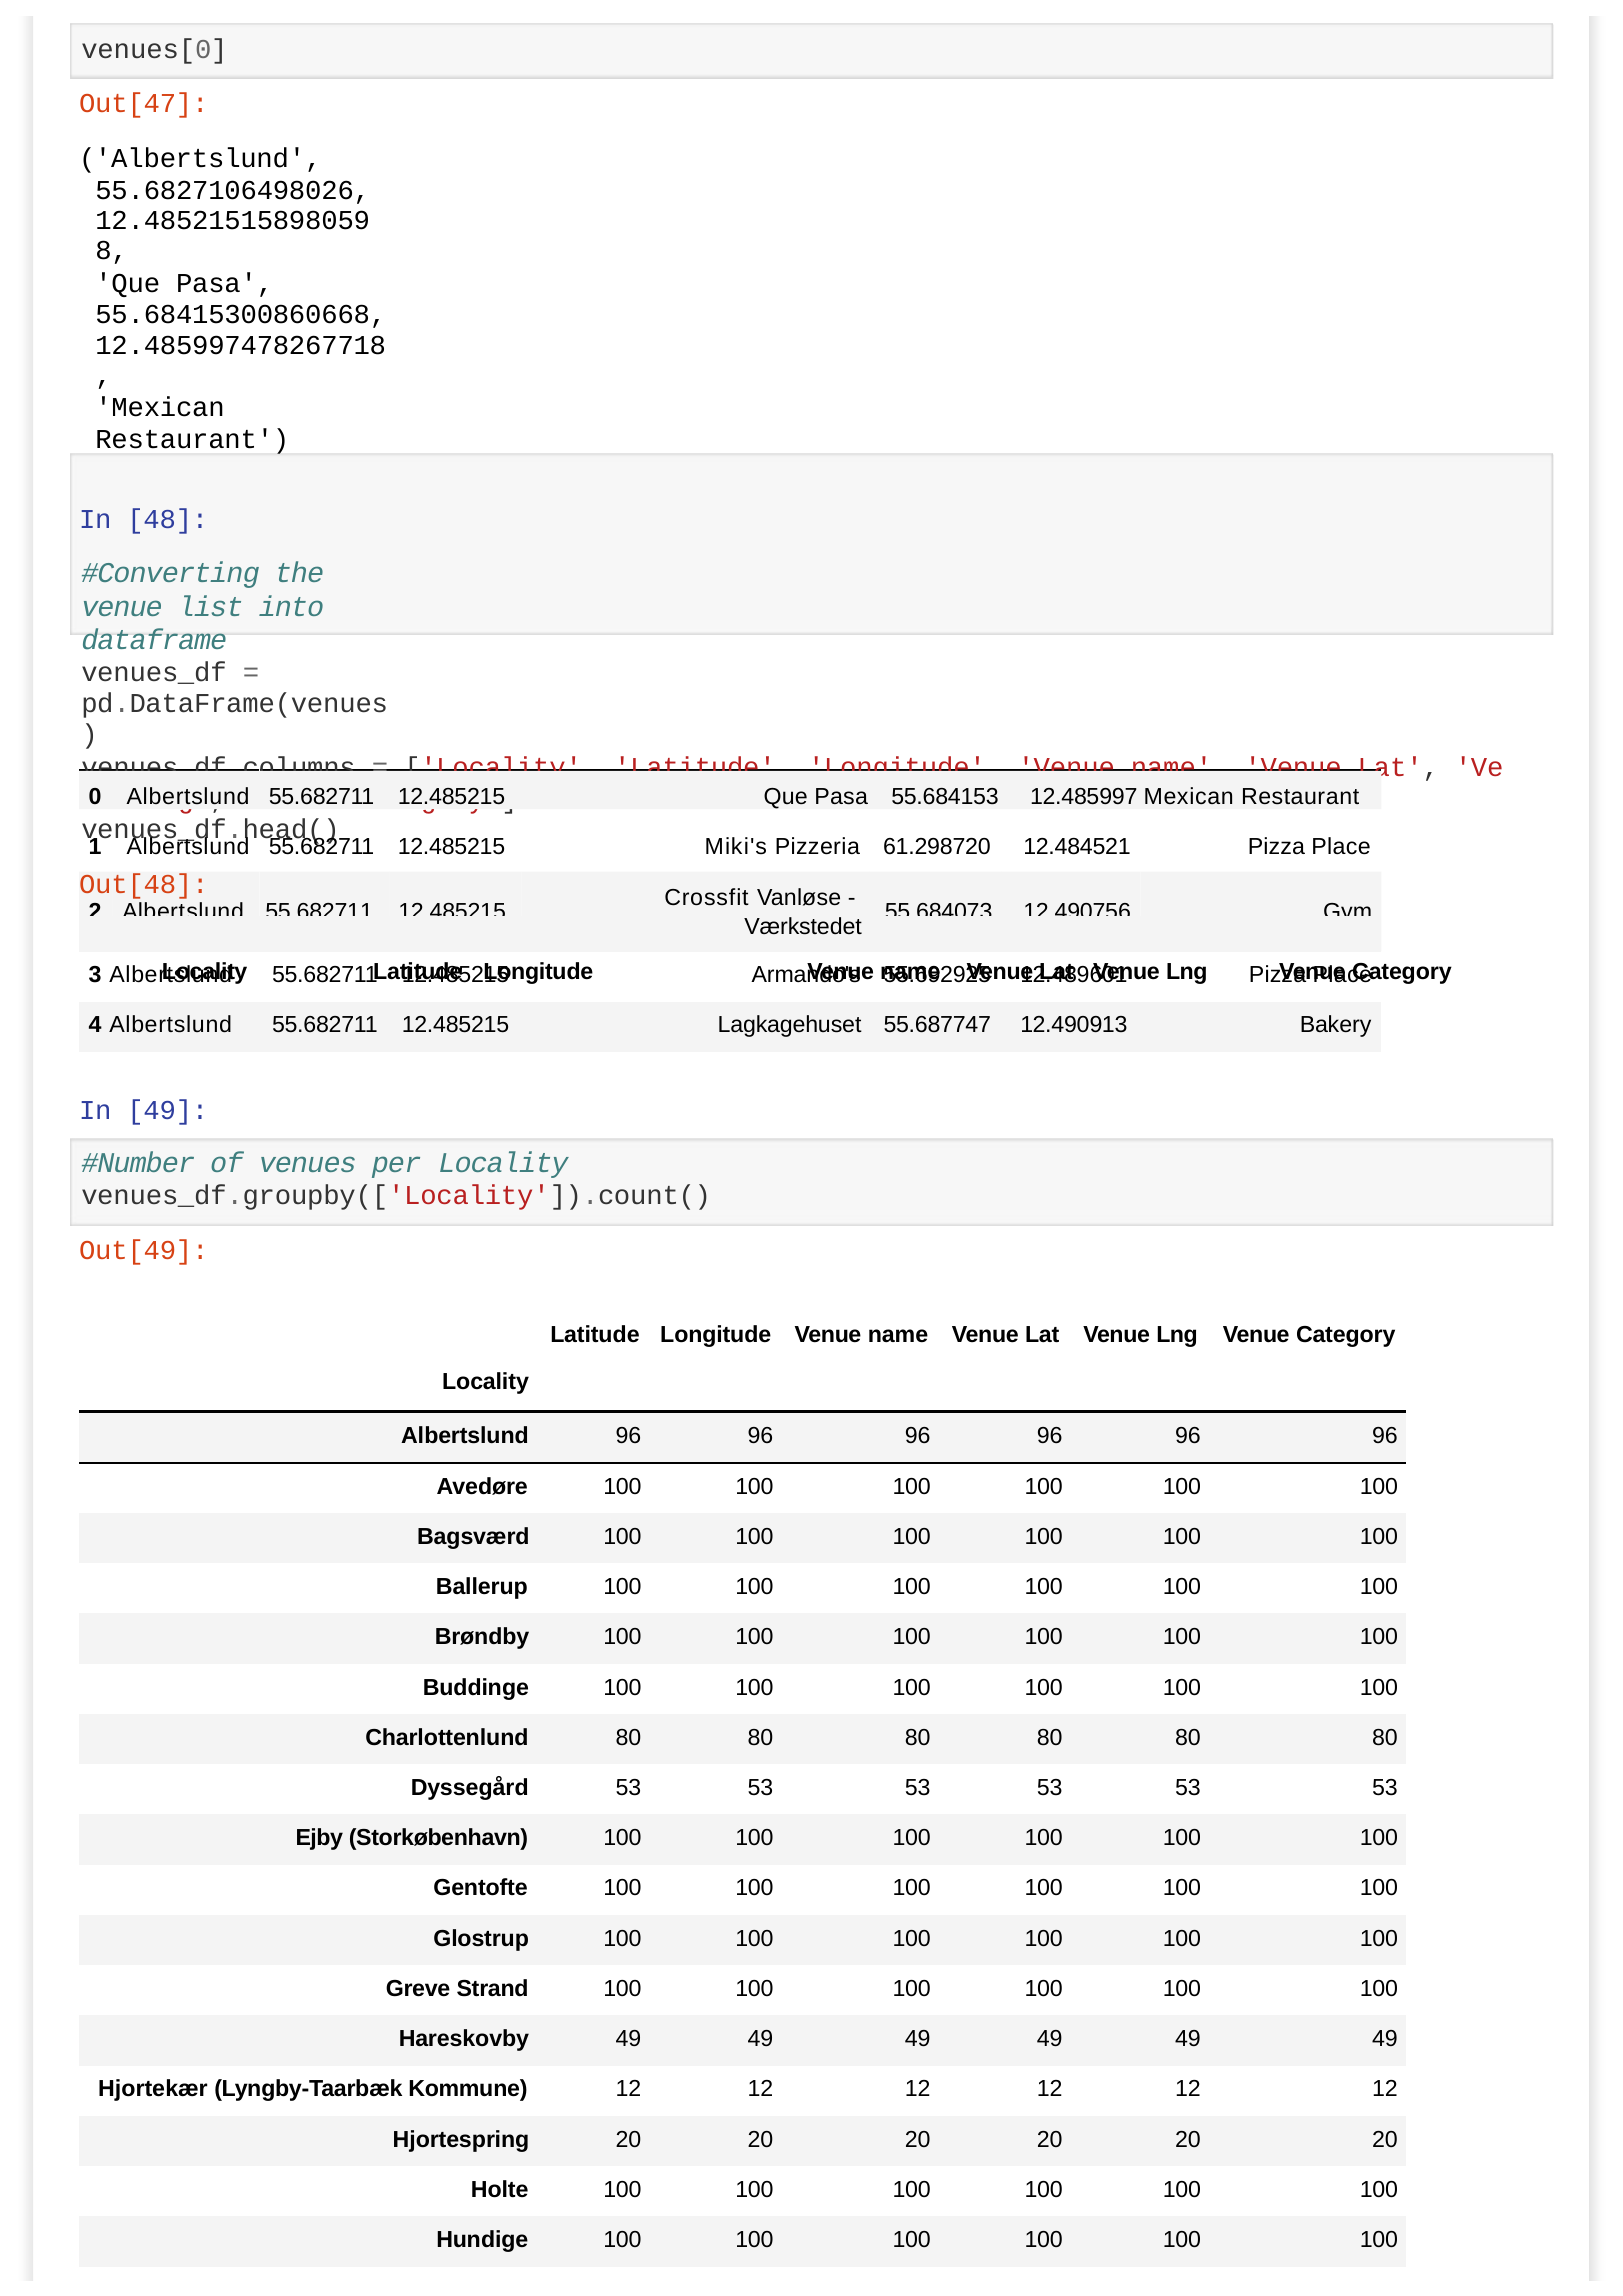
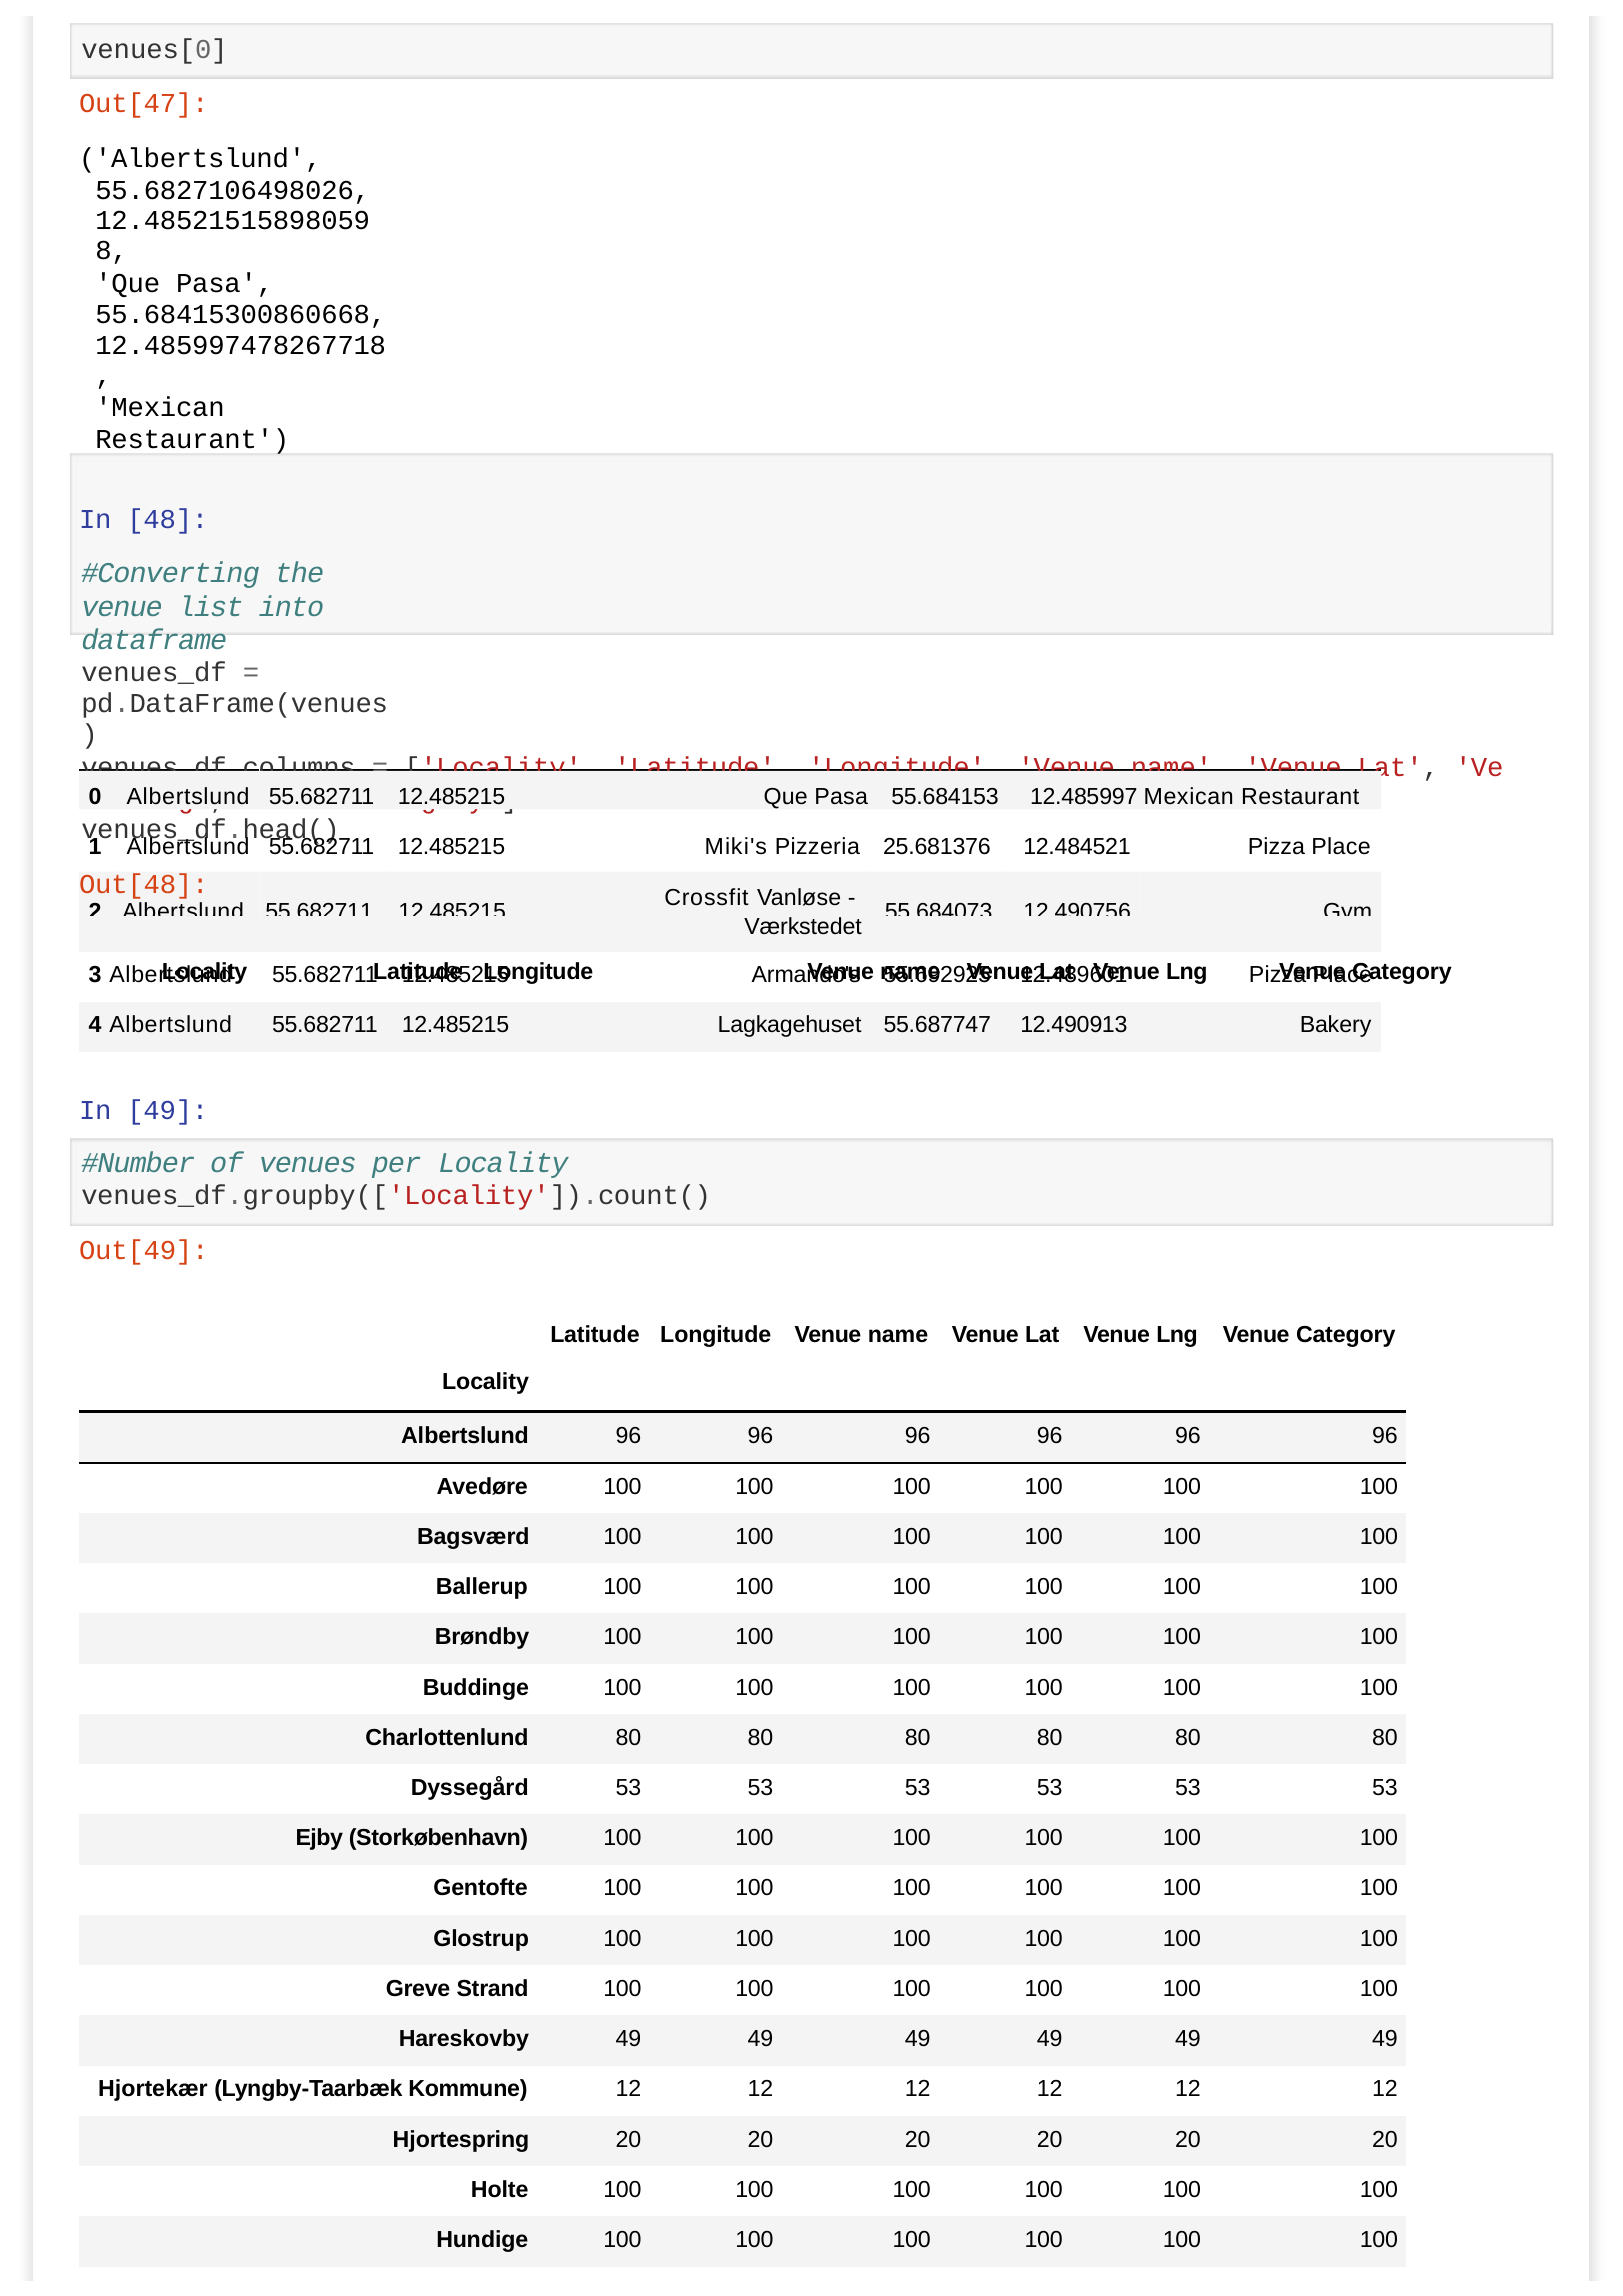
61.298720: 61.298720 -> 25.681376 (937, 847)
